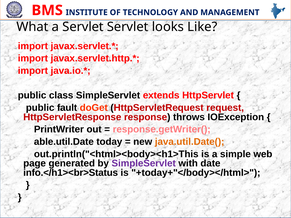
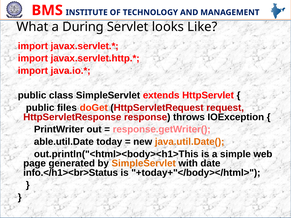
a Servlet: Servlet -> During (83, 27)
fault: fault -> files (67, 108)
SimpleServlet colour: purple -> orange (144, 164)
